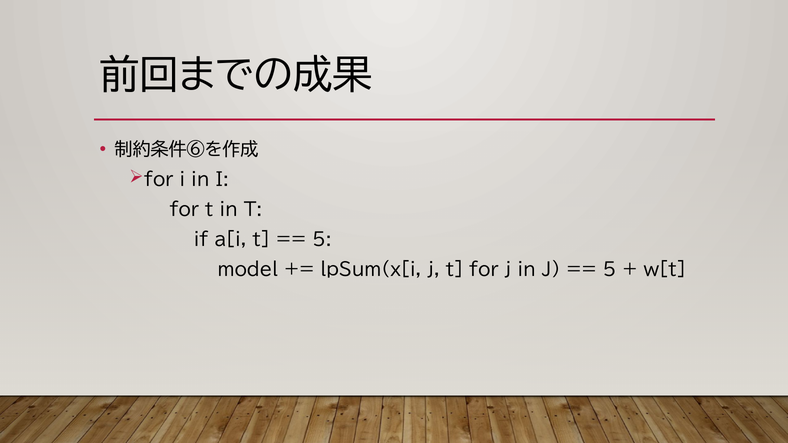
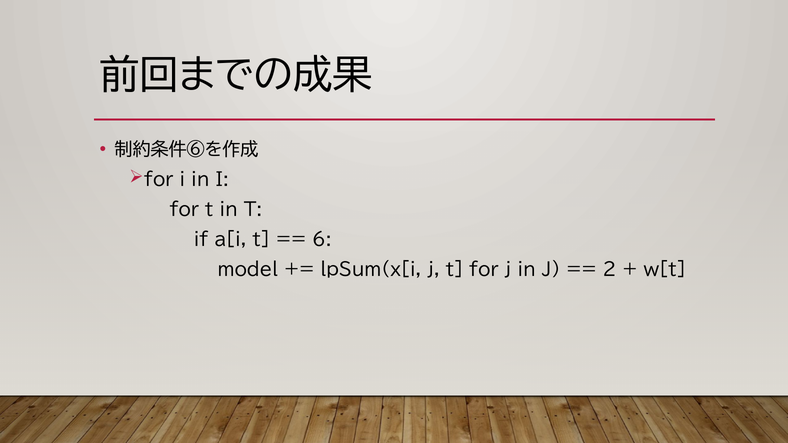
5: 5 -> 6 (322, 240)
5: 5 -> 2 (609, 270)
